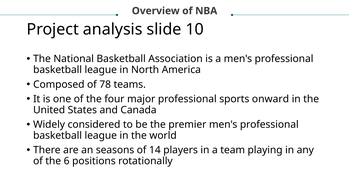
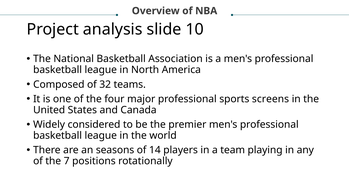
78: 78 -> 32 (105, 85)
onward: onward -> screens (270, 99)
6: 6 -> 7 (67, 161)
